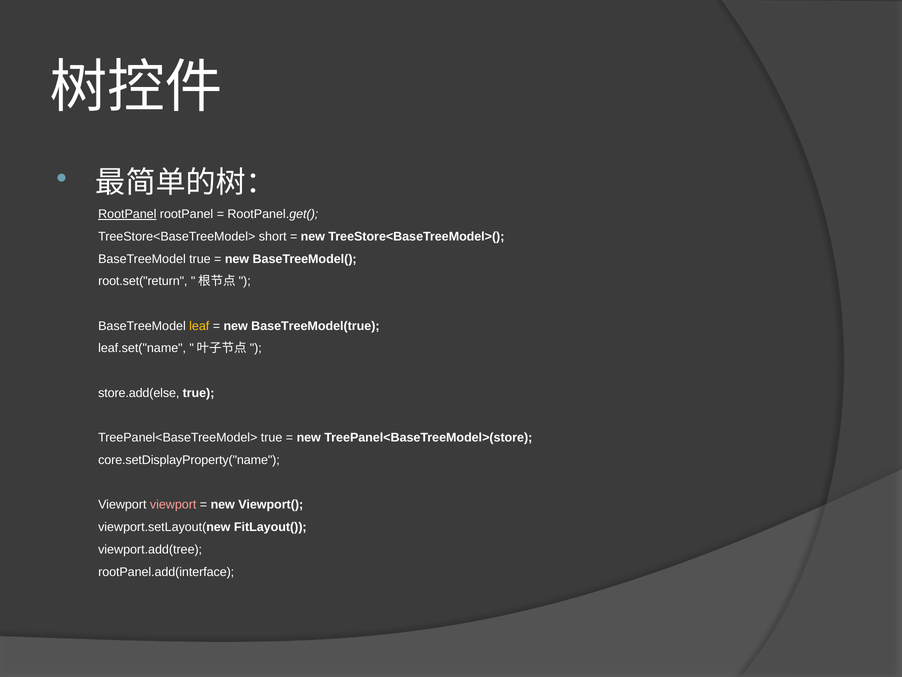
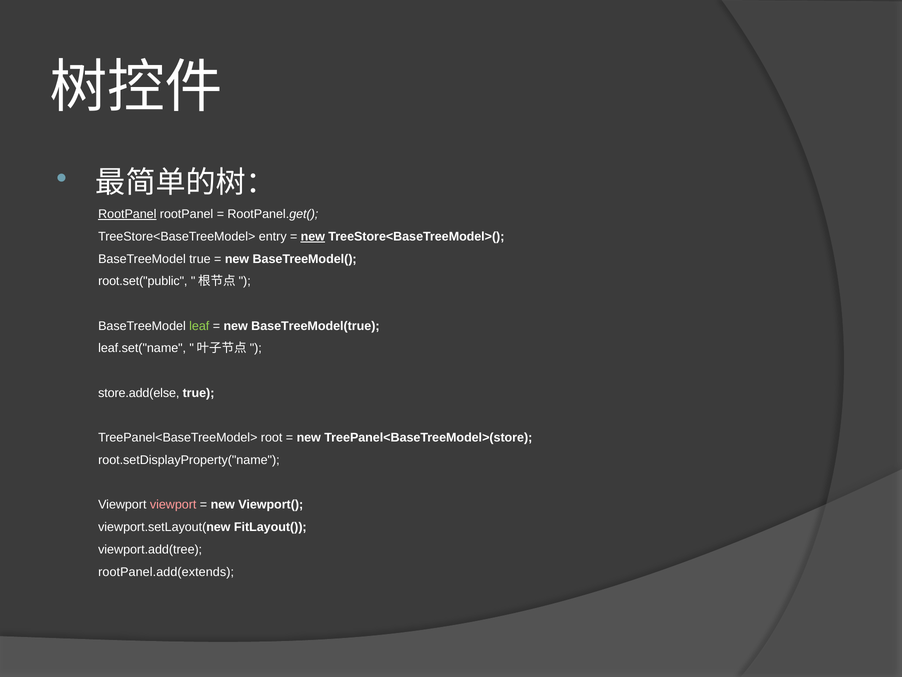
short: short -> entry (273, 236)
new underline: none -> present (313, 236)
root.set("return: root.set("return -> root.set("public (143, 281)
leaf colour: yellow -> light green (199, 326)
TreePanel<BaseTreeModel> true: true -> root (272, 437)
core.setDisplayProperty("name: core.setDisplayProperty("name -> root.setDisplayProperty("name (189, 460)
rootPanel.add(interface: rootPanel.add(interface -> rootPanel.add(extends (166, 571)
